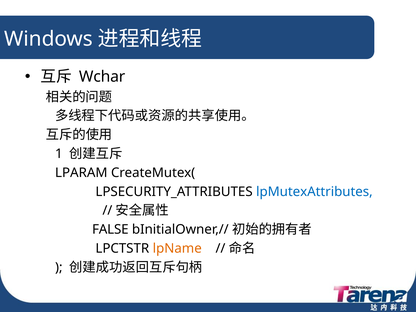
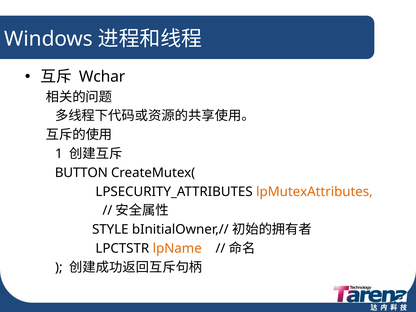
LPARAM: LPARAM -> BUTTON (81, 173)
lpMutexAttributes colour: blue -> orange (314, 192)
FALSE: FALSE -> STYLE (110, 230)
